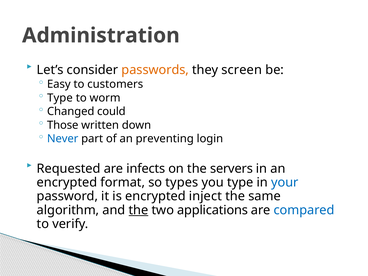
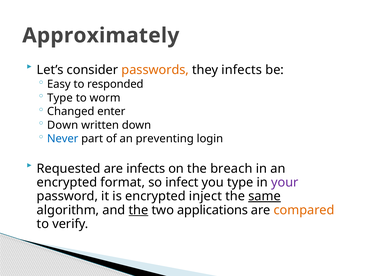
Administration: Administration -> Approximately (101, 36)
they screen: screen -> infects (242, 70)
customers: customers -> responded (115, 84)
could: could -> enter (111, 111)
Those: Those -> Down (63, 125)
servers: servers -> breach (231, 169)
types: types -> infect (182, 182)
your colour: blue -> purple (285, 182)
same underline: none -> present (265, 196)
compared colour: blue -> orange (304, 210)
